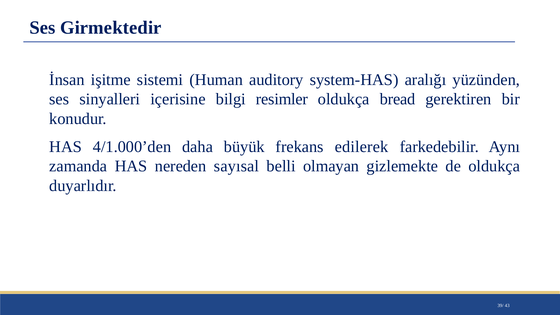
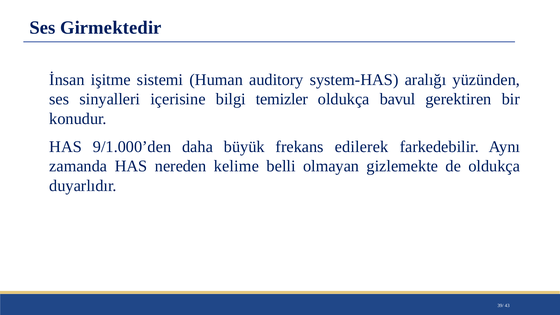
resimler: resimler -> temizler (282, 99)
bread: bread -> bavul (398, 99)
4/1.000’den: 4/1.000’den -> 9/1.000’den (132, 147)
sayısal: sayısal -> kelime (236, 166)
